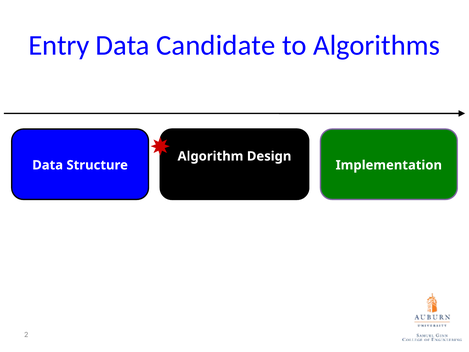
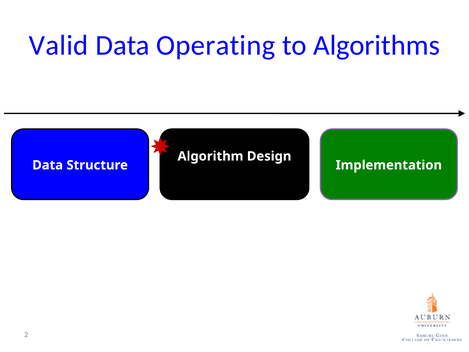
Entry: Entry -> Valid (59, 45)
Candidate: Candidate -> Operating (216, 45)
